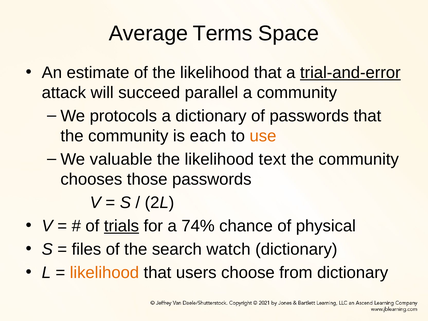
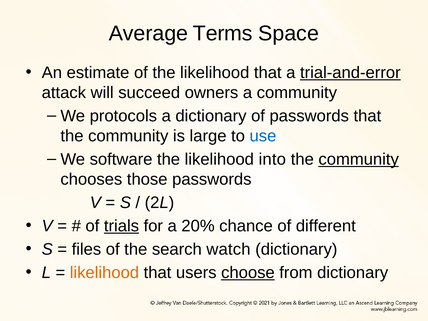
parallel: parallel -> owners (212, 93)
each: each -> large (208, 136)
use colour: orange -> blue (263, 136)
valuable: valuable -> software (121, 159)
text: text -> into (272, 159)
community underline: none -> present (359, 159)
74%: 74% -> 20% (198, 226)
physical: physical -> different (326, 226)
choose underline: none -> present (248, 273)
